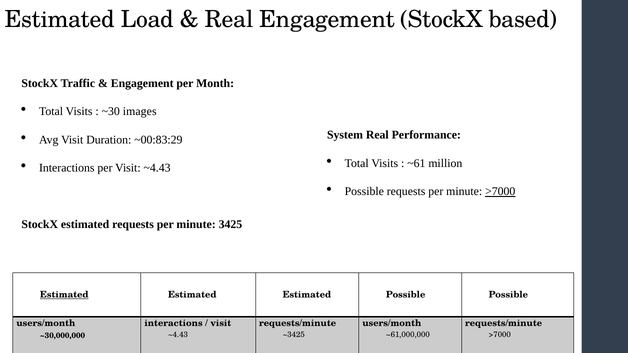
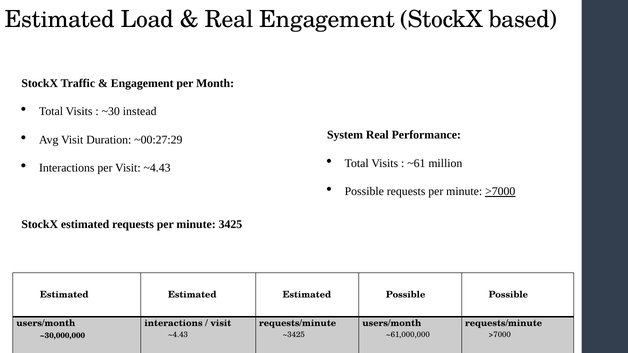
images: images -> instead (140, 112)
~00:83:29: ~00:83:29 -> ~00:27:29 (158, 140)
Estimated underline: present -> none (64, 295)
